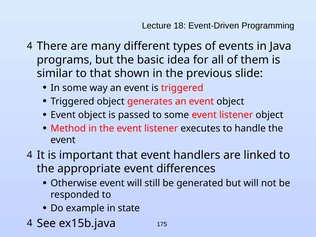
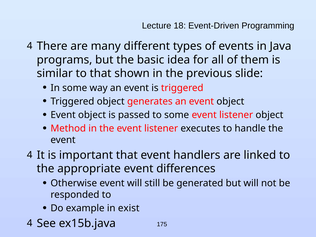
state: state -> exist (129, 208)
